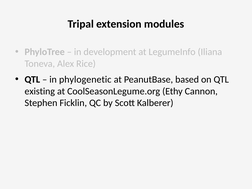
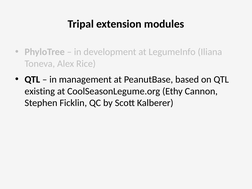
phylogenetic: phylogenetic -> management (85, 79)
